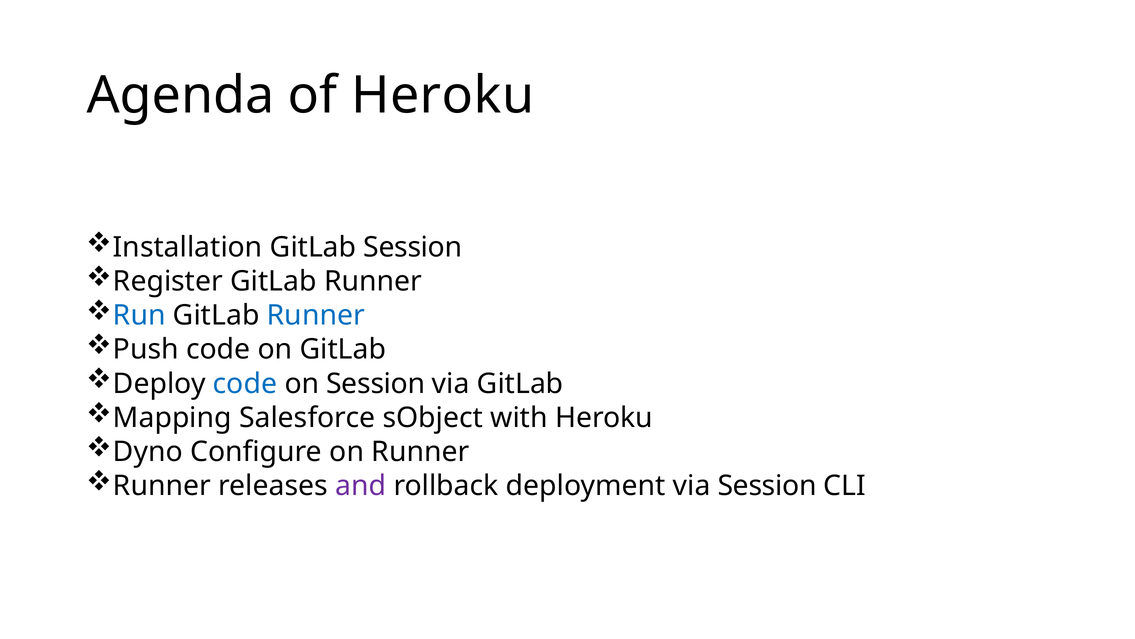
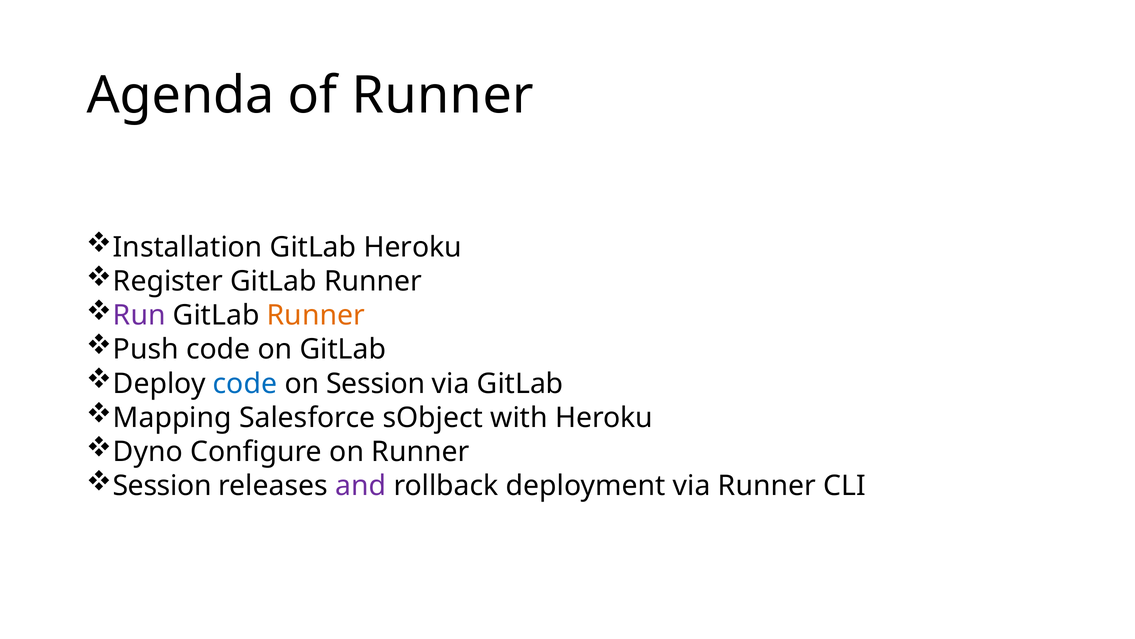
of Heroku: Heroku -> Runner (443, 95)
GitLab Session: Session -> Heroku (413, 247)
Run colour: blue -> purple (139, 315)
Runner colour: blue -> orange (316, 315)
Runner: Runner -> Session (162, 485)
via Session: Session -> Runner (767, 485)
